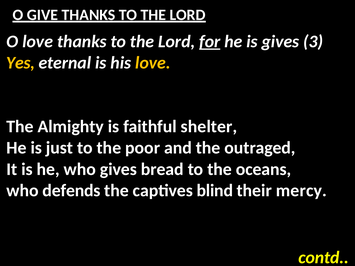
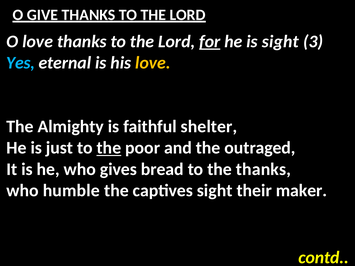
is gives: gives -> sight (280, 42)
Yes colour: yellow -> light blue (21, 63)
the underline: none -> present (109, 148)
the oceans: oceans -> thanks (263, 169)
defends: defends -> humble (71, 191)
captives blind: blind -> sight (215, 191)
mercy: mercy -> maker (301, 191)
